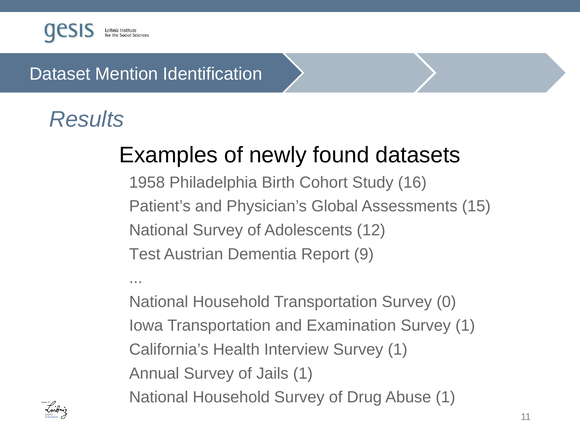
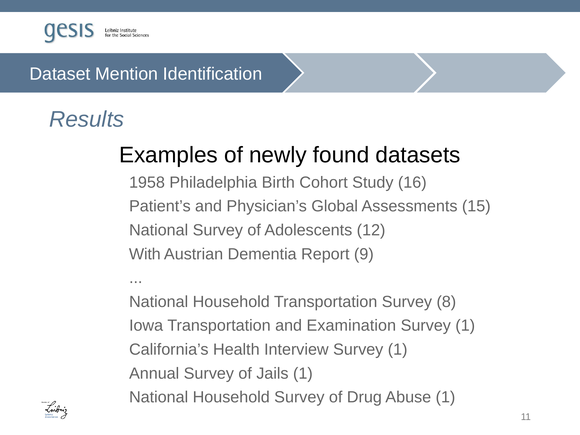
Test: Test -> With (145, 254)
0: 0 -> 8 (446, 302)
